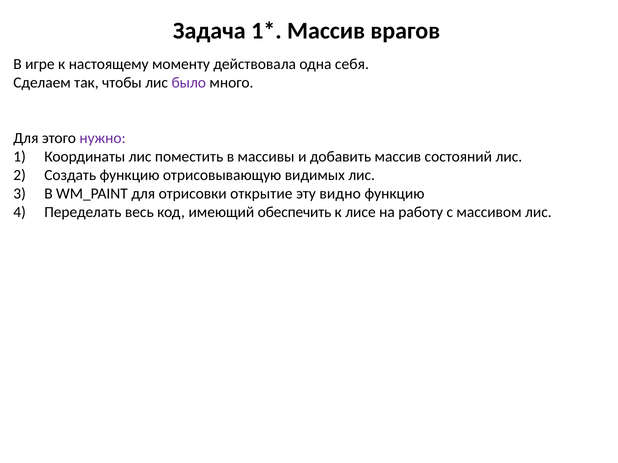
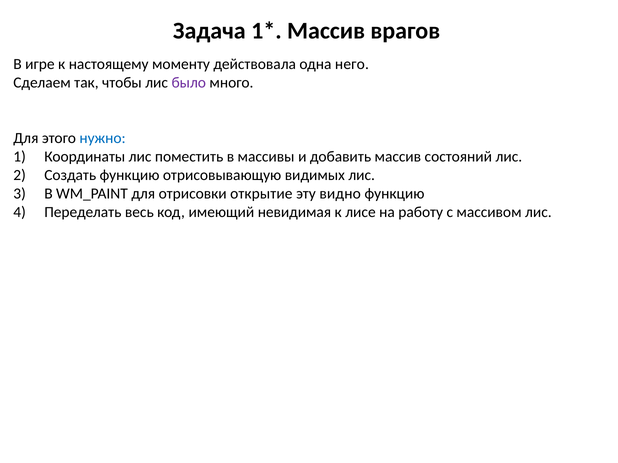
себя: себя -> него (352, 64)
нужно colour: purple -> blue (103, 138)
обеспечить: обеспечить -> невидимая (294, 212)
